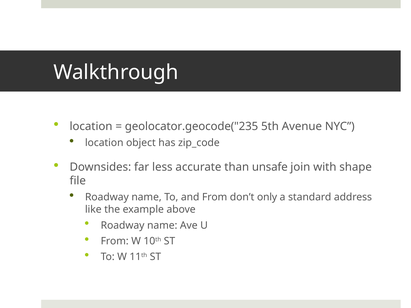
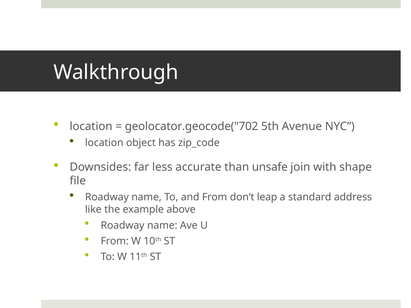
geolocator.geocode("235: geolocator.geocode("235 -> geolocator.geocode("702 (192, 126)
only: only -> leap (267, 197)
